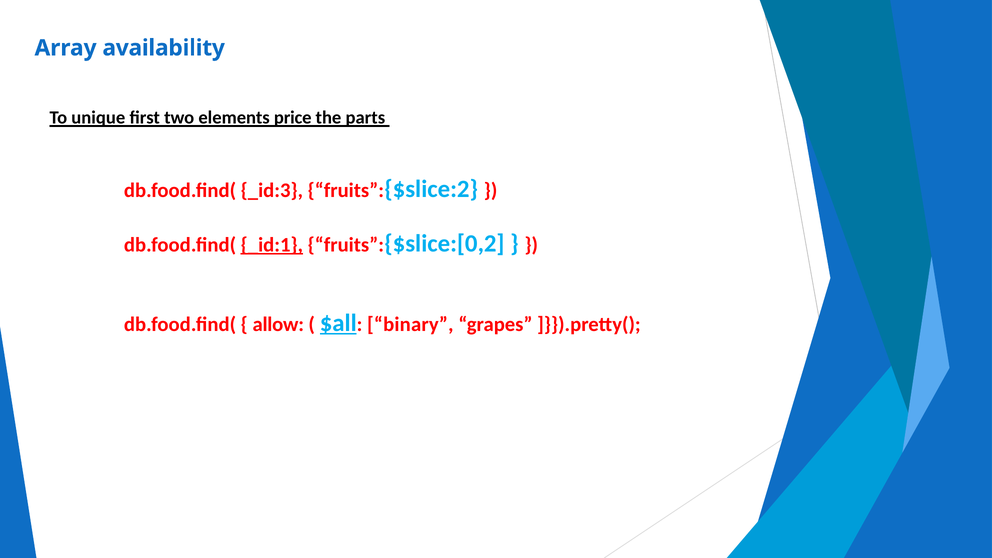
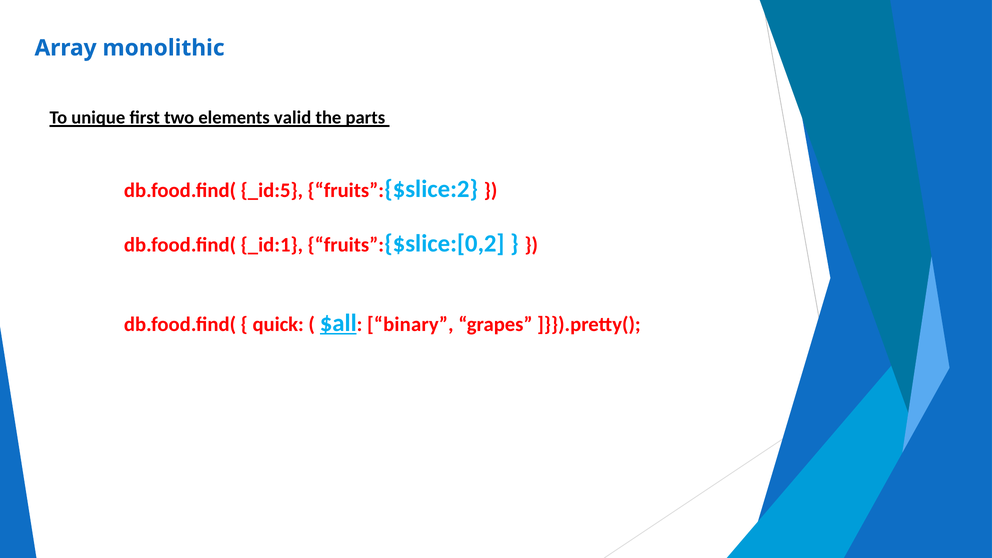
availability: availability -> monolithic (164, 48)
price: price -> valid (293, 118)
_id:3: _id:3 -> _id:5 (272, 190)
_id:1 underline: present -> none (272, 245)
allow: allow -> quick (278, 324)
